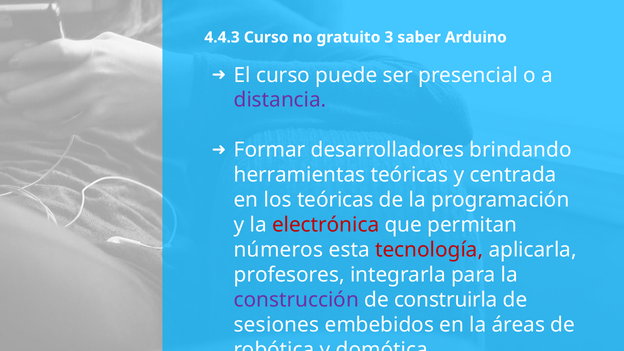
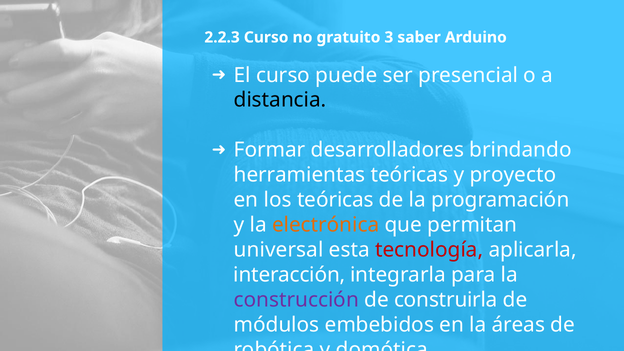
4.4.3: 4.4.3 -> 2.2.3 (222, 37)
distancia colour: purple -> black (280, 100)
centrada: centrada -> proyecto (513, 175)
electrónica colour: red -> orange (326, 225)
números: números -> universal (279, 250)
profesores: profesores -> interacción (289, 275)
sesiones: sesiones -> módulos (277, 325)
